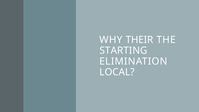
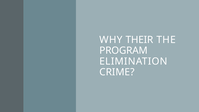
STARTING: STARTING -> PROGRAM (123, 51)
LOCAL: LOCAL -> CRIME (117, 72)
